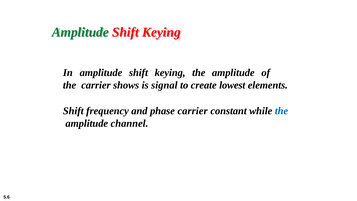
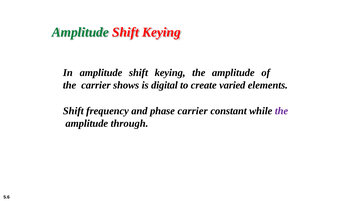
signal: signal -> digital (164, 85)
lowest: lowest -> varied (232, 85)
the colour: blue -> purple (281, 111)
channel: channel -> through (129, 123)
